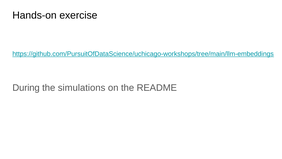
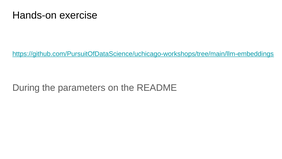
simulations: simulations -> parameters (82, 88)
